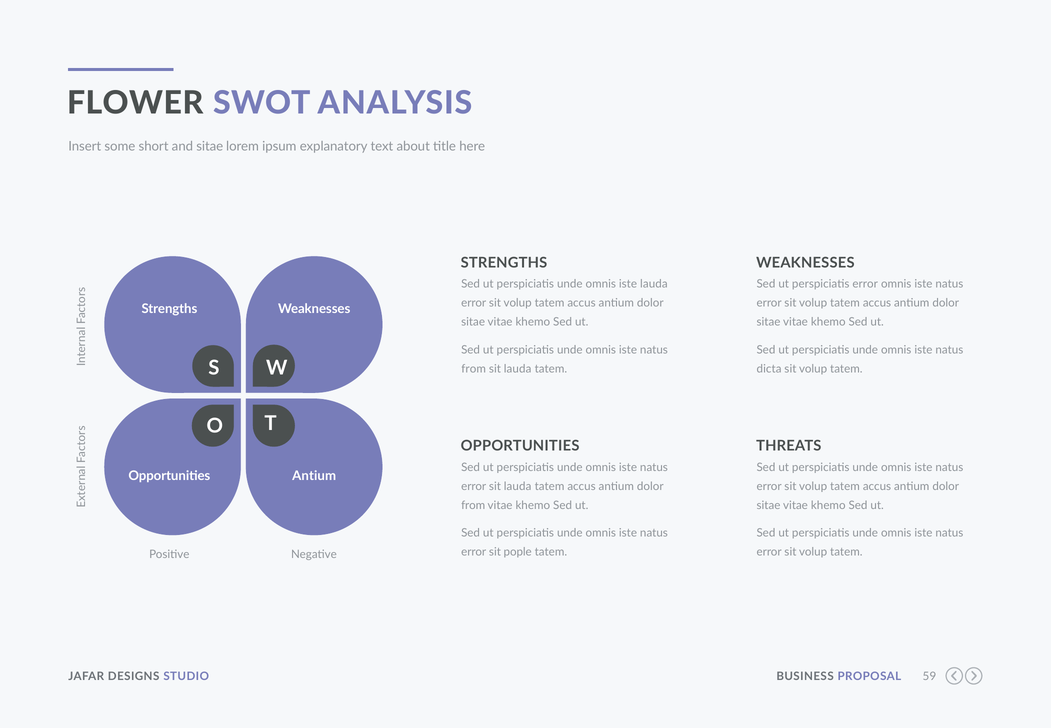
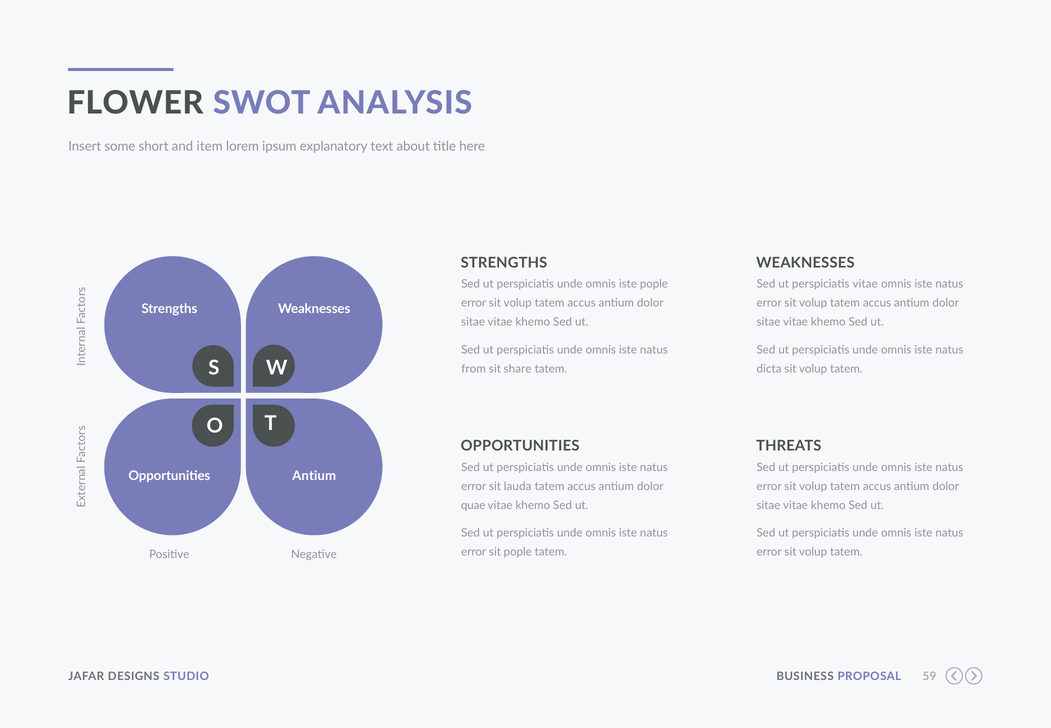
and sitae: sitae -> item (210, 146)
iste lauda: lauda -> pople (654, 284)
perspiciatis error: error -> vitae (865, 284)
lauda: lauda -> share (518, 369)
from: from -> quae (473, 505)
